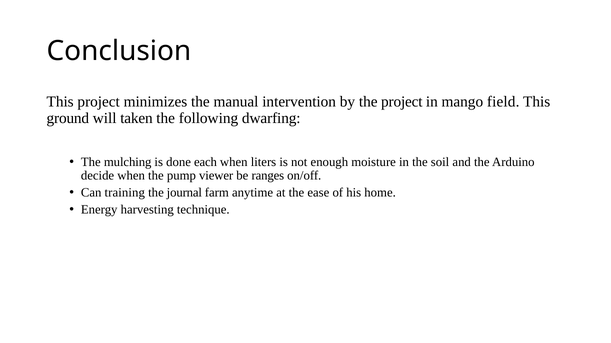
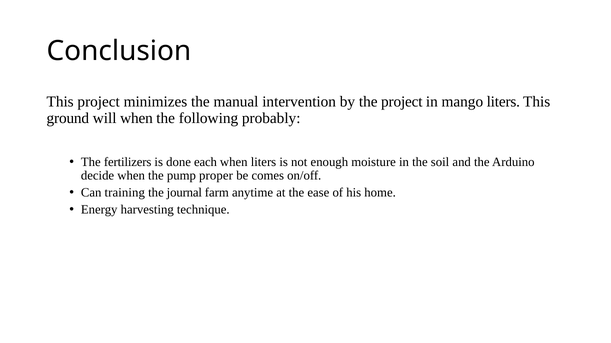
mango field: field -> liters (503, 102)
will taken: taken -> when (136, 118)
dwarfing: dwarfing -> probably (271, 118)
mulching: mulching -> fertilizers (128, 162)
viewer: viewer -> proper (216, 176)
ranges: ranges -> comes (268, 176)
